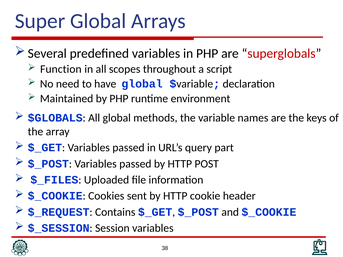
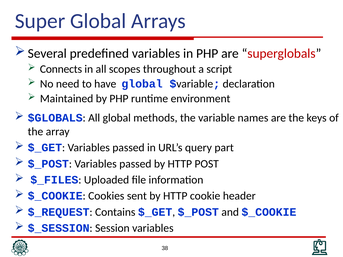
Function: Function -> Connects (61, 69)
